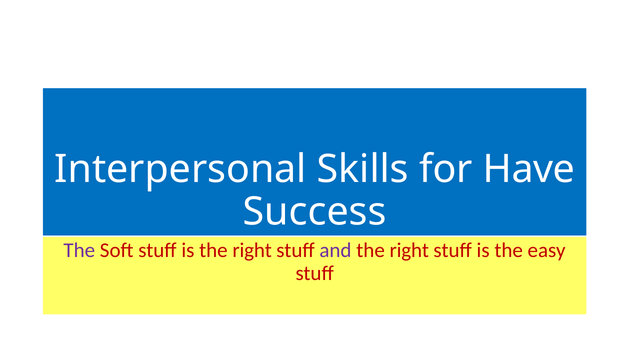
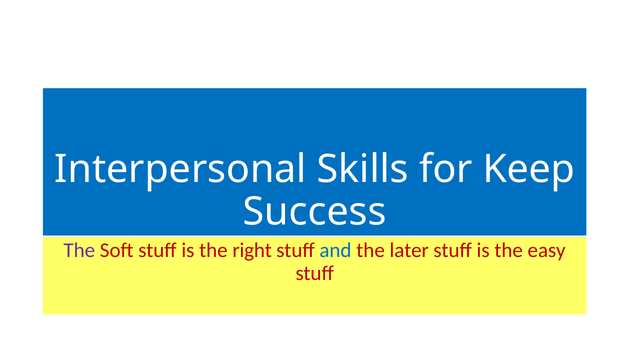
Have: Have -> Keep (529, 169)
and colour: purple -> blue (335, 251)
right: right -> later (409, 251)
